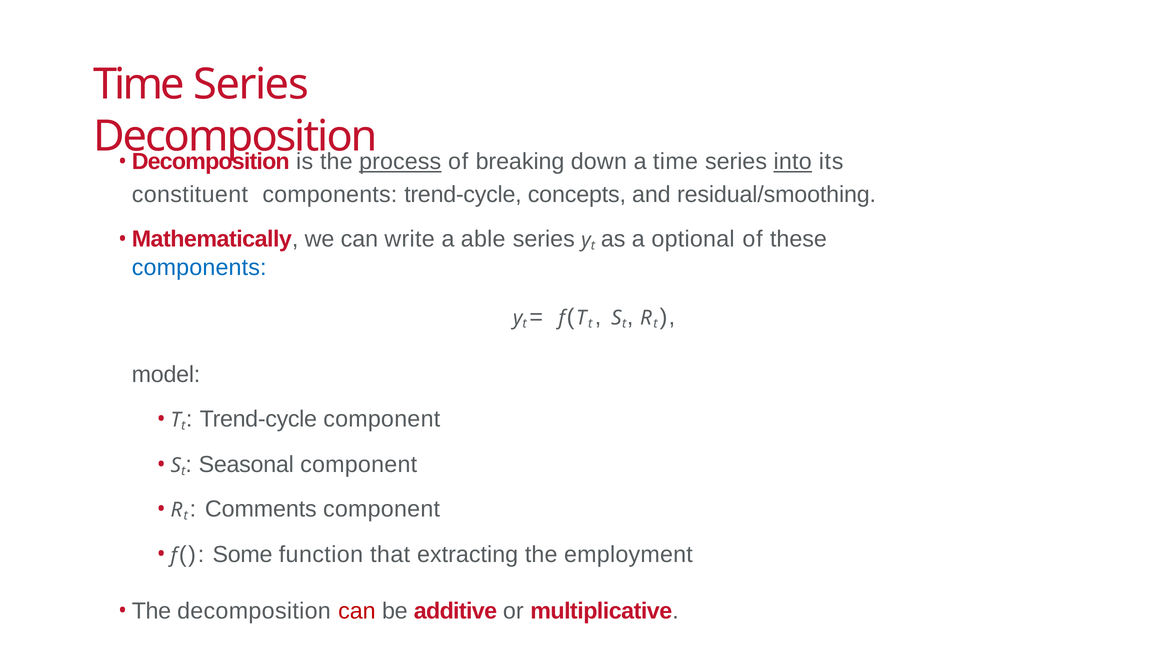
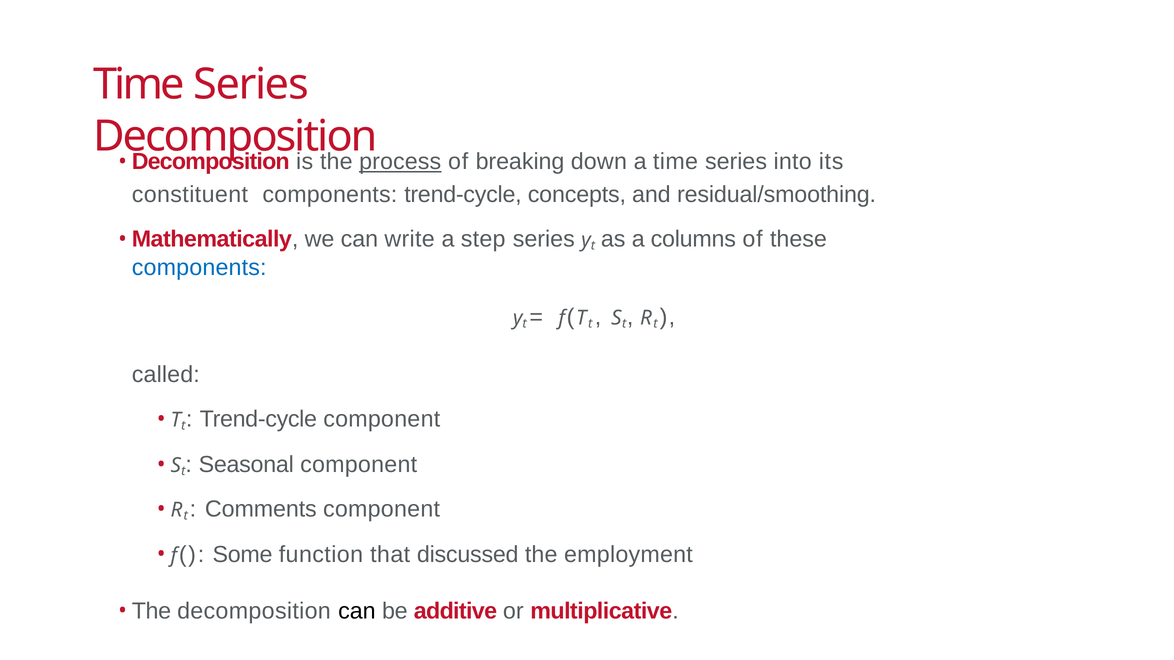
into underline: present -> none (793, 162)
able: able -> step (483, 240)
optional: optional -> columns (693, 240)
model: model -> called (166, 375)
extracting: extracting -> discussed (468, 555)
can colour: red -> black (357, 611)
